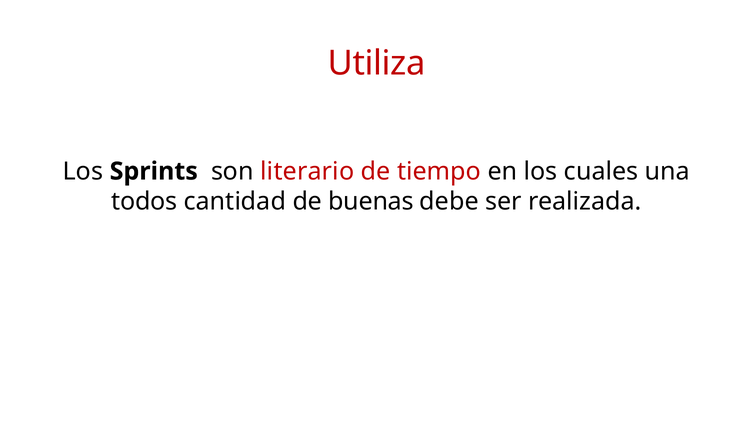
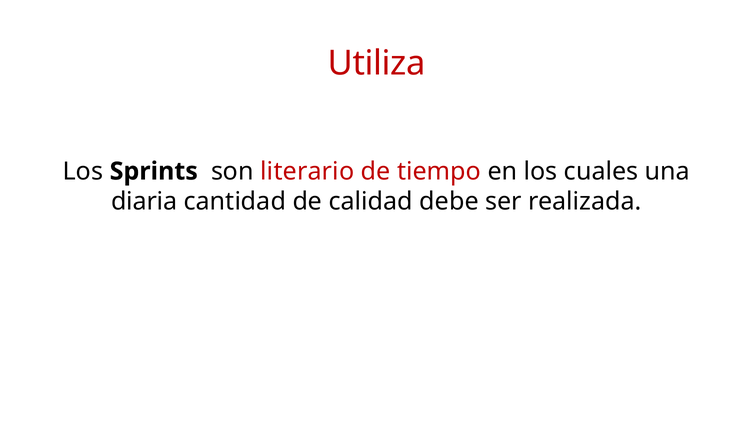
todos: todos -> diaria (144, 201)
buenas: buenas -> calidad (371, 201)
